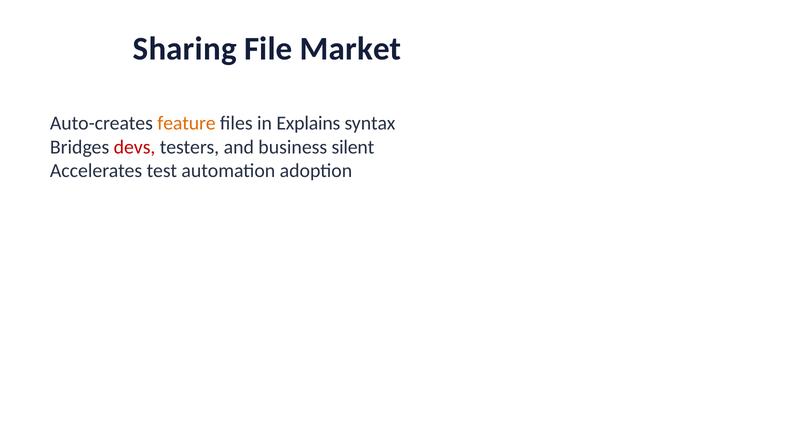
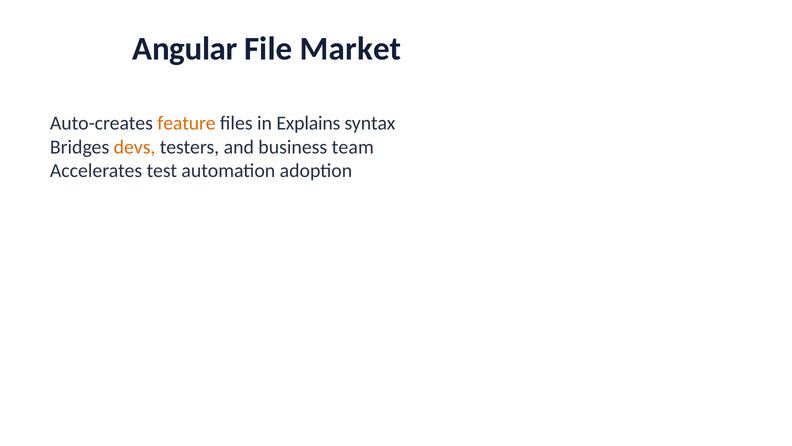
Sharing: Sharing -> Angular (185, 49)
devs colour: red -> orange (135, 147)
silent: silent -> team (353, 147)
